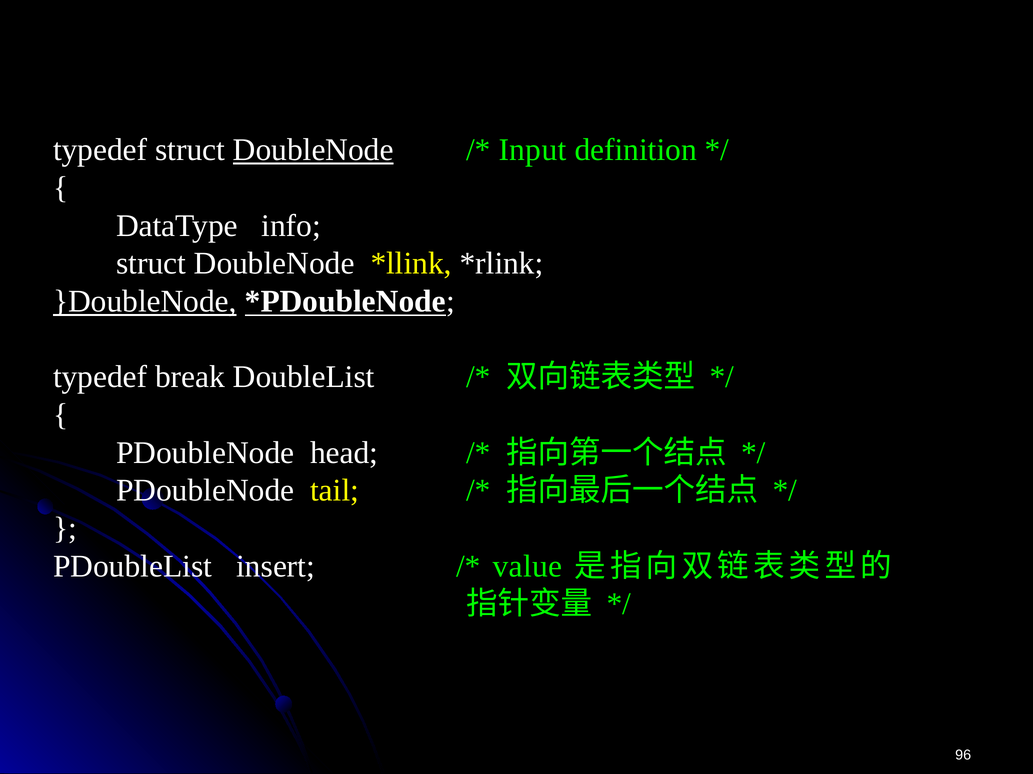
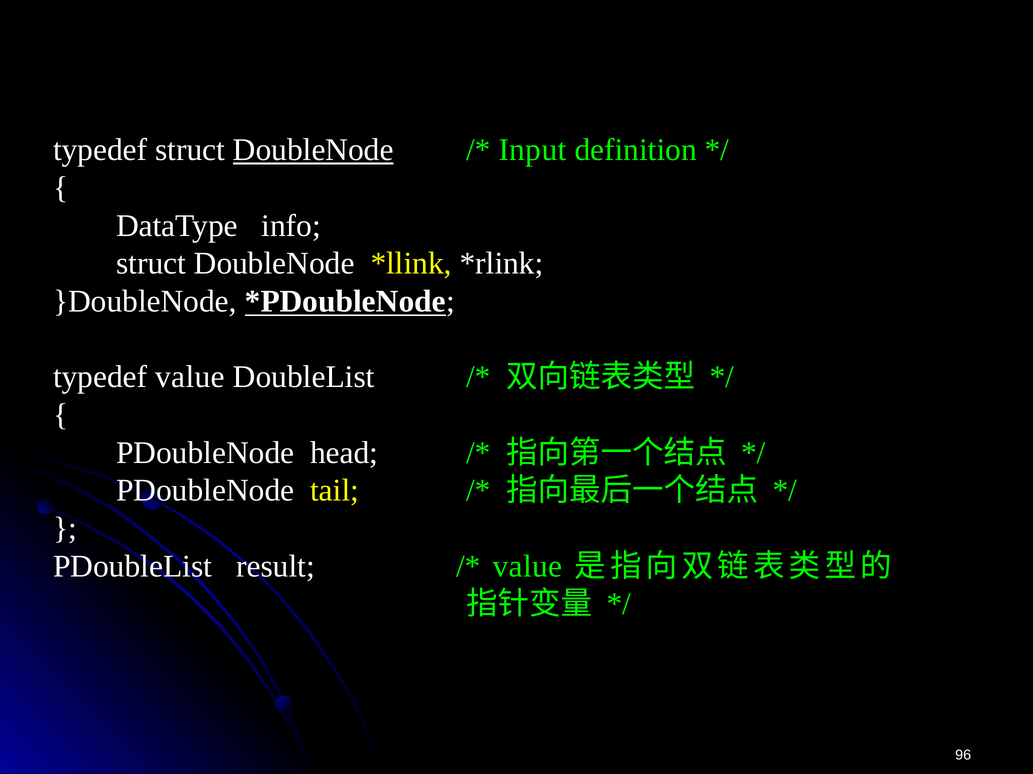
}DoubleNode underline: present -> none (145, 302)
typedef break: break -> value (190, 377)
insert: insert -> result (276, 567)
